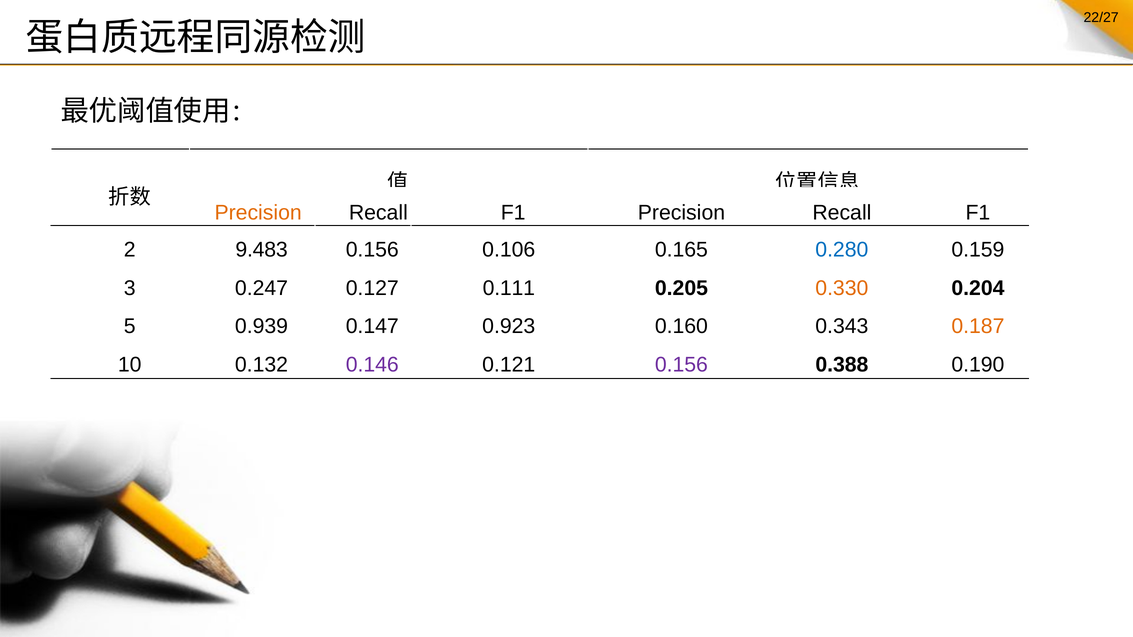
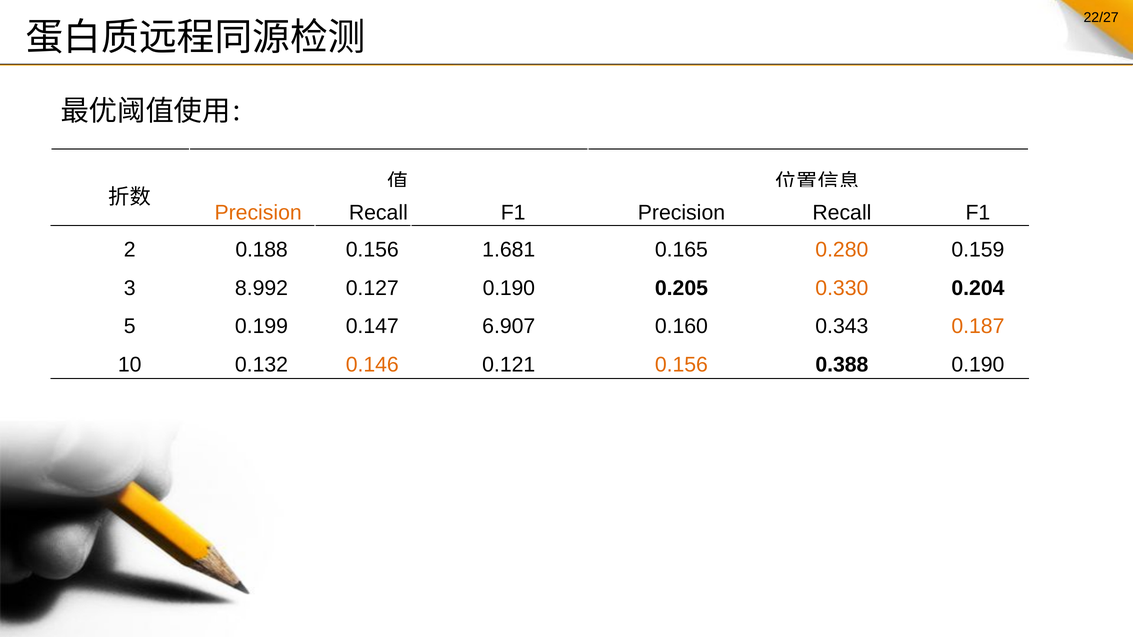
9.483: 9.483 -> 0.188 (262, 250)
0.106: 0.106 -> 1.681 (509, 250)
0.280 colour: blue -> orange (842, 250)
0.247: 0.247 -> 8.992 (261, 288)
0.127 0.111: 0.111 -> 0.190 (509, 288)
0.939: 0.939 -> 0.199 (261, 326)
0.923: 0.923 -> 6.907 (509, 326)
0.146 colour: purple -> orange (372, 365)
0.156 colour: purple -> orange (681, 365)
